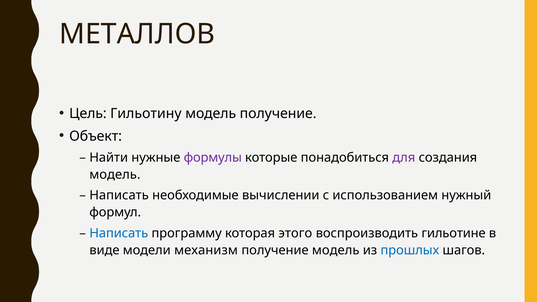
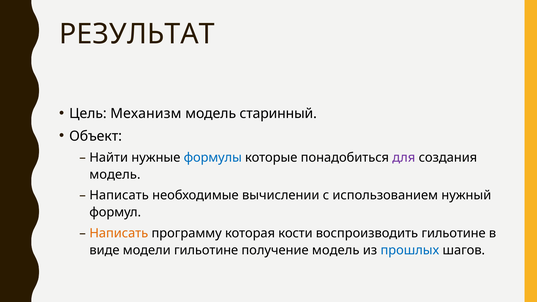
МЕТАЛЛОВ: МЕТАЛЛОВ -> РЕЗУЛЬТАТ (137, 34)
Гильотину: Гильотину -> Механизм (146, 114)
модель получение: получение -> старинный (278, 114)
формулы colour: purple -> blue (213, 158)
Написать colour: blue -> orange (119, 233)
этого: этого -> кости (295, 233)
модели механизм: механизм -> гильотине (206, 250)
